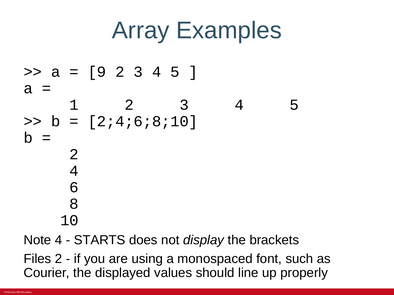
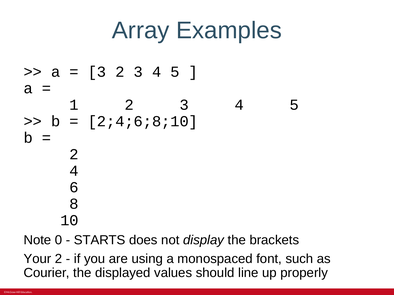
9: 9 -> 3 (97, 72)
Note 4: 4 -> 0 (59, 241)
Files: Files -> Your (37, 259)
